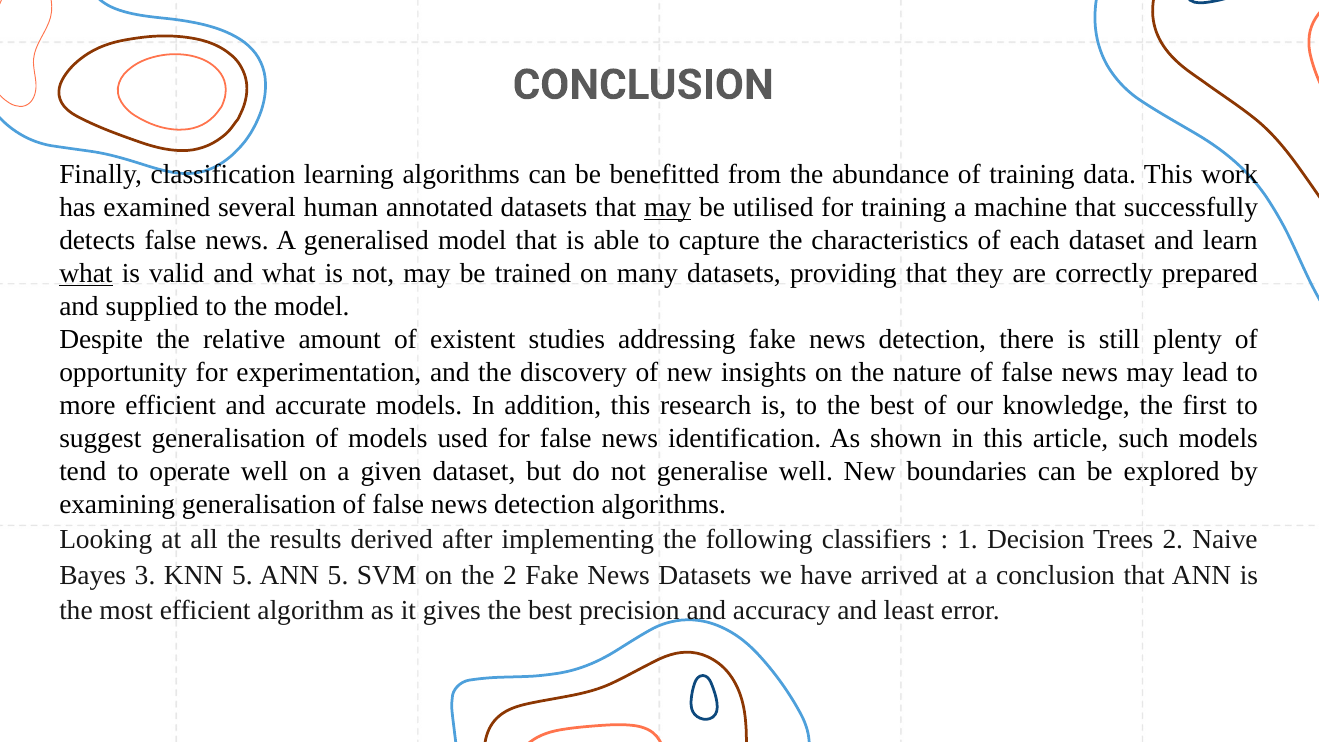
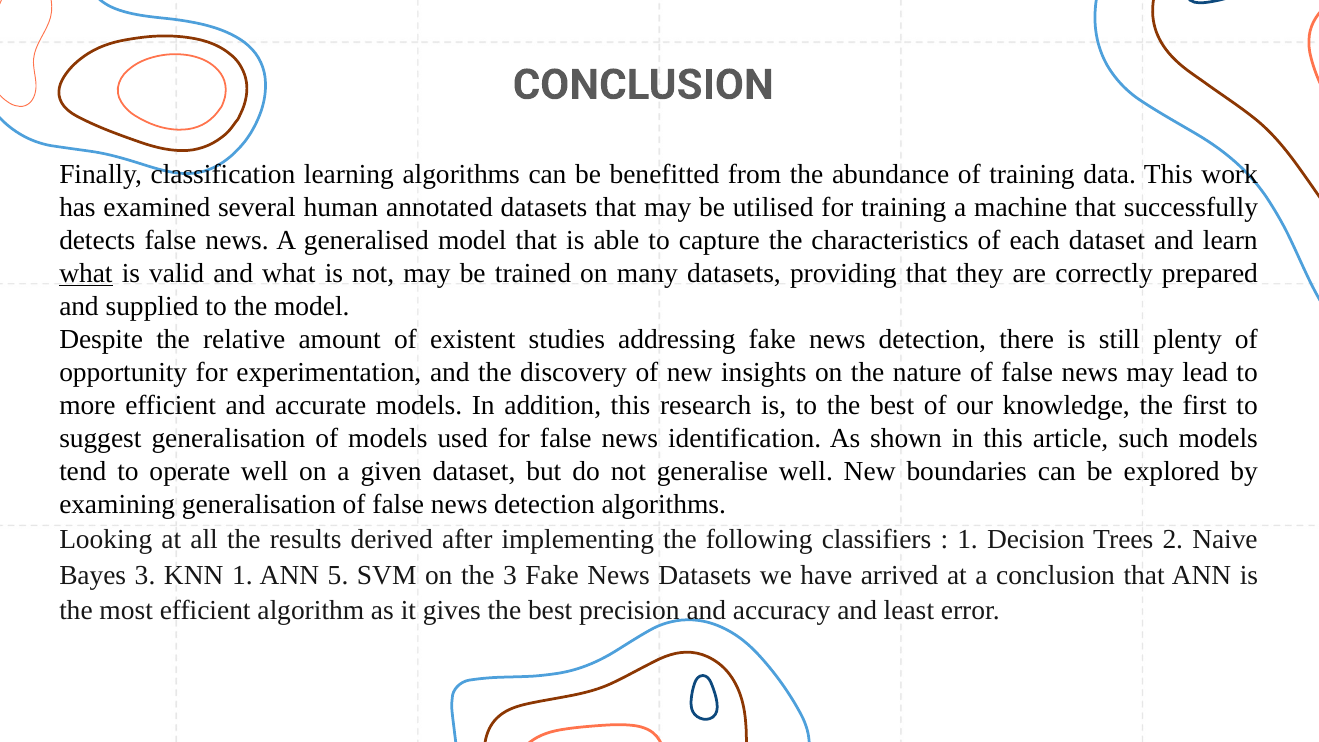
may underline: present -> none (668, 208)
KNN 5: 5 -> 1 (242, 575)
the 2: 2 -> 3 (510, 575)
